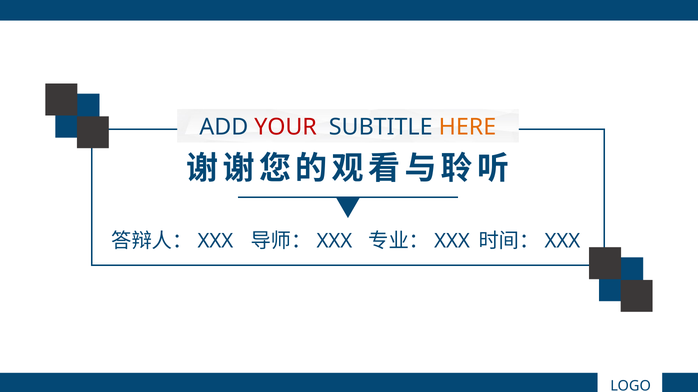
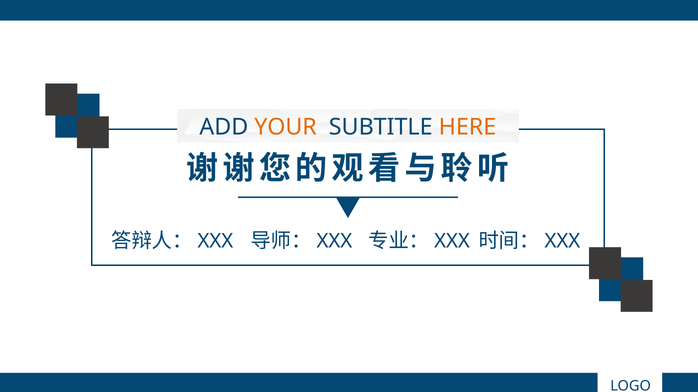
YOUR colour: red -> orange (286, 127)
